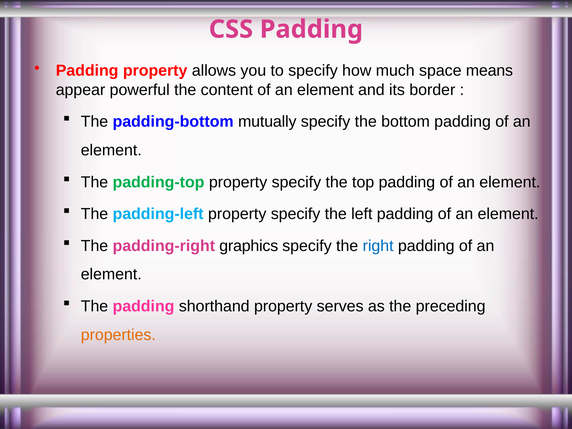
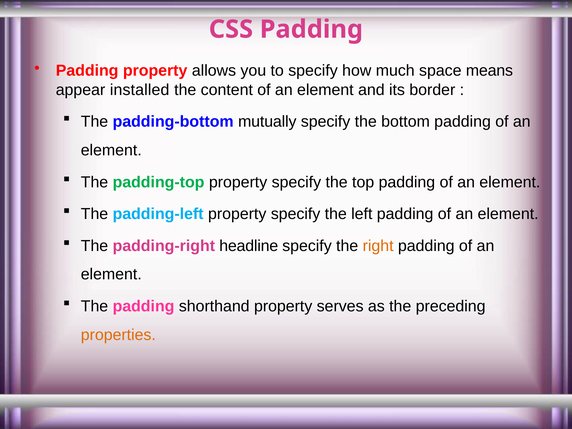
powerful: powerful -> installed (140, 90)
graphics: graphics -> headline (249, 246)
right colour: blue -> orange (378, 246)
